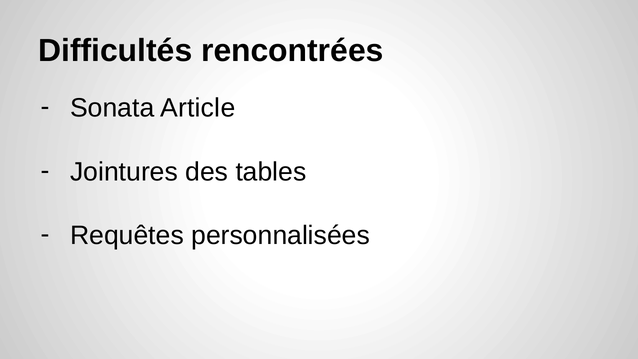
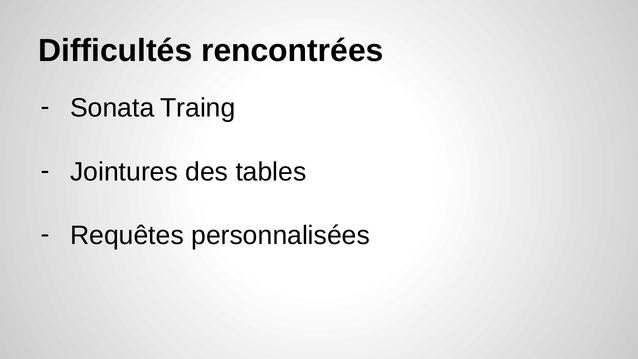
Article: Article -> Traing (198, 108)
